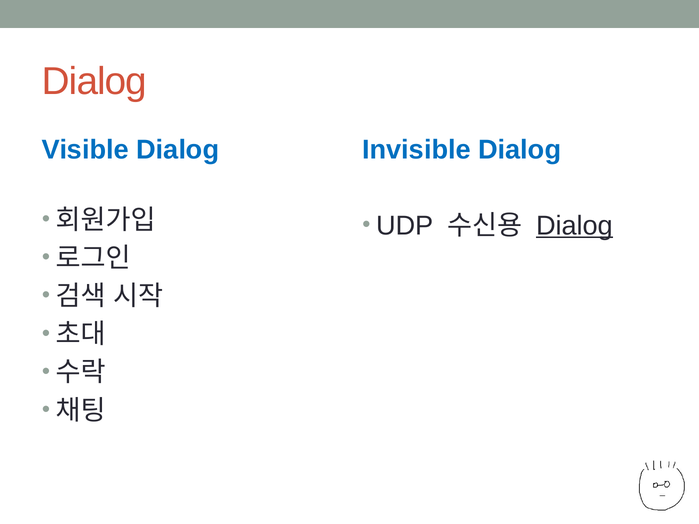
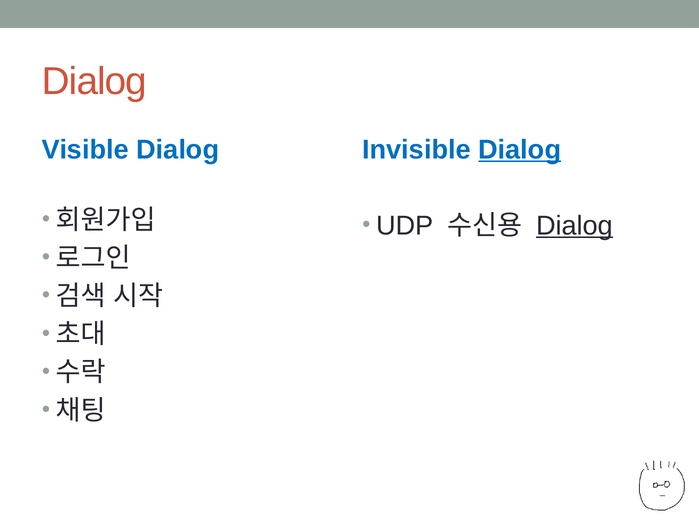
Dialog underline: none -> present (520, 150)
